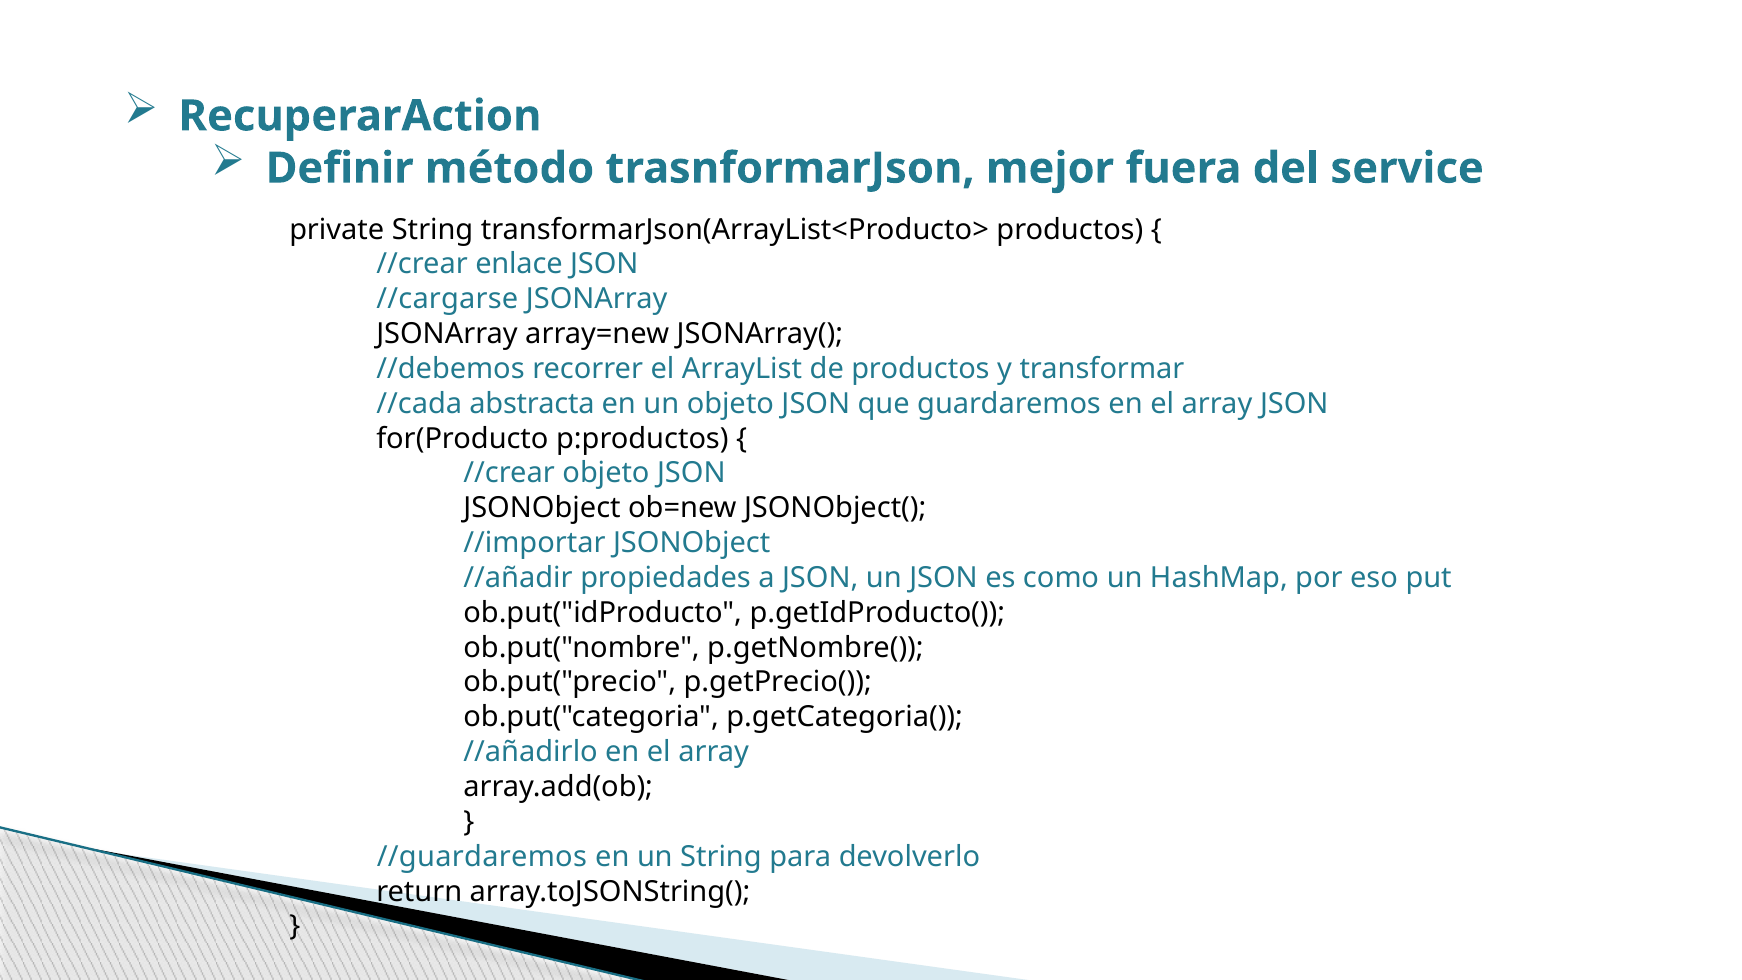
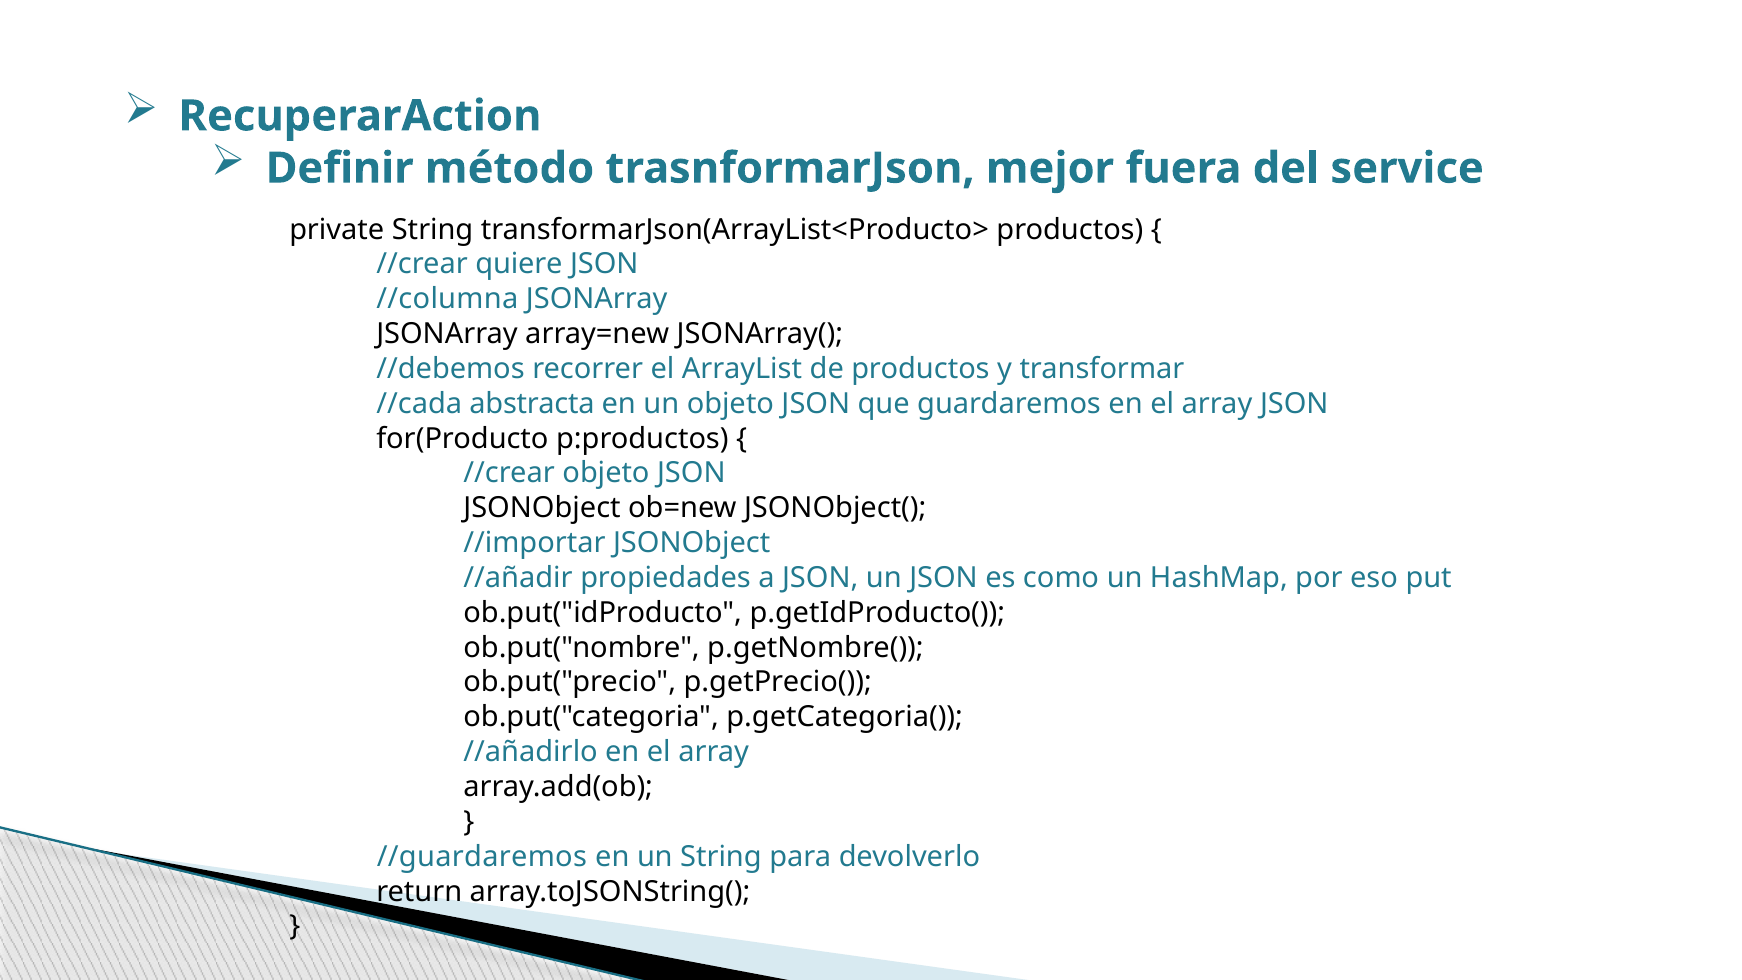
enlace: enlace -> quiere (519, 264)
//cargarse: //cargarse -> //columna (447, 299)
